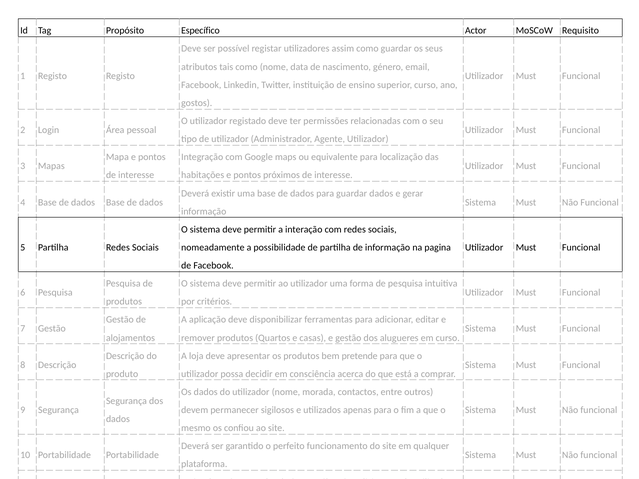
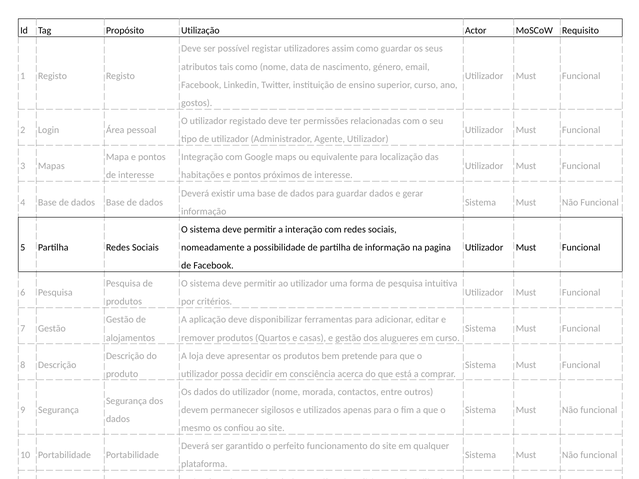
Específico: Específico -> Utilização (200, 31)
